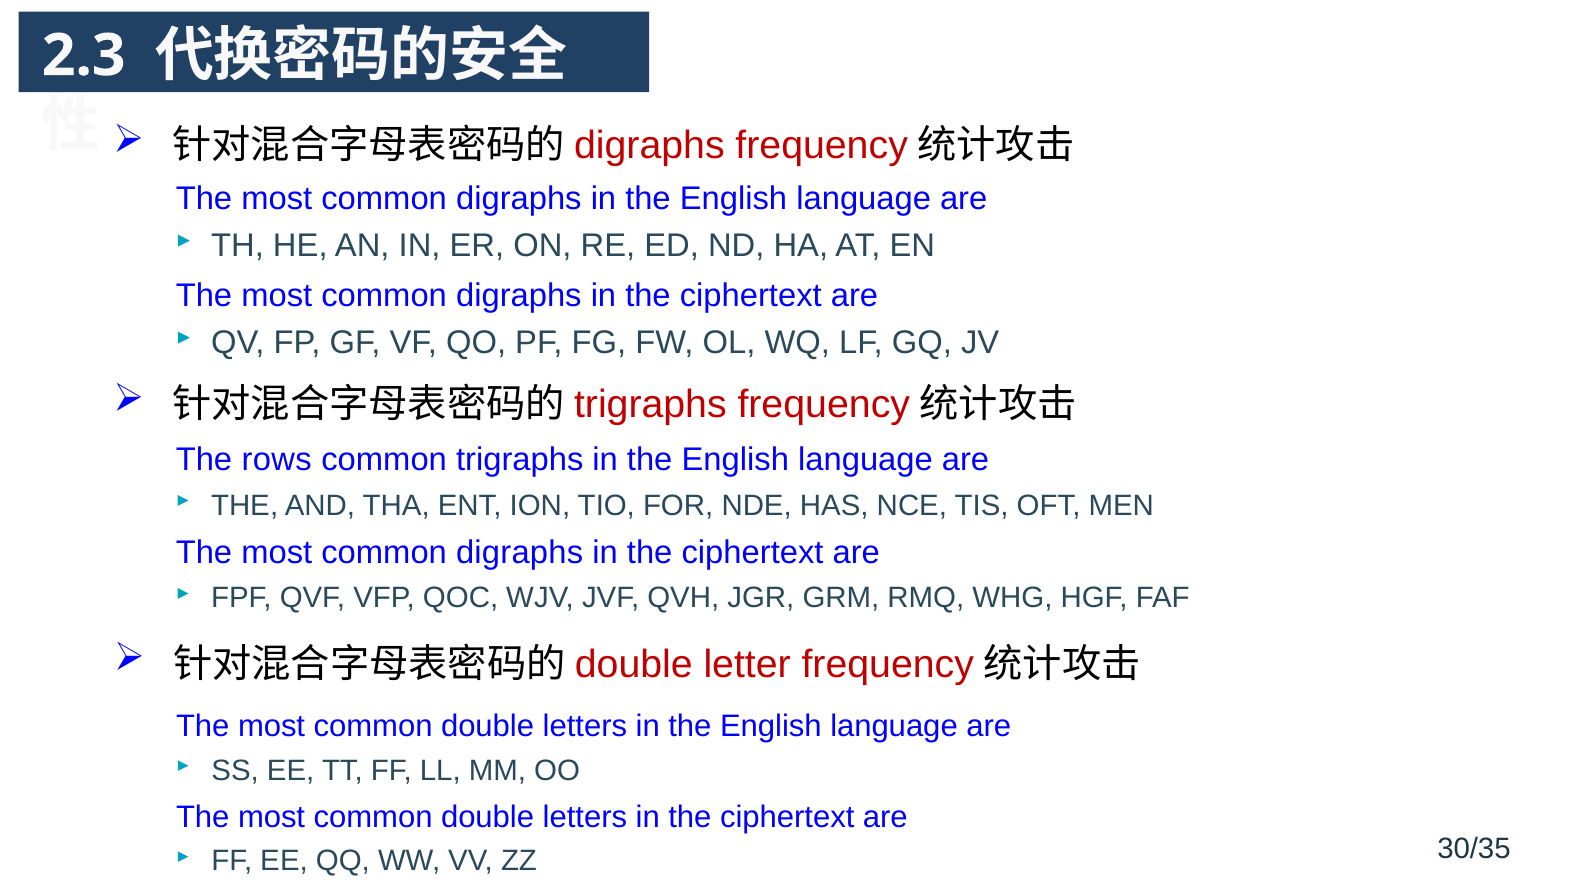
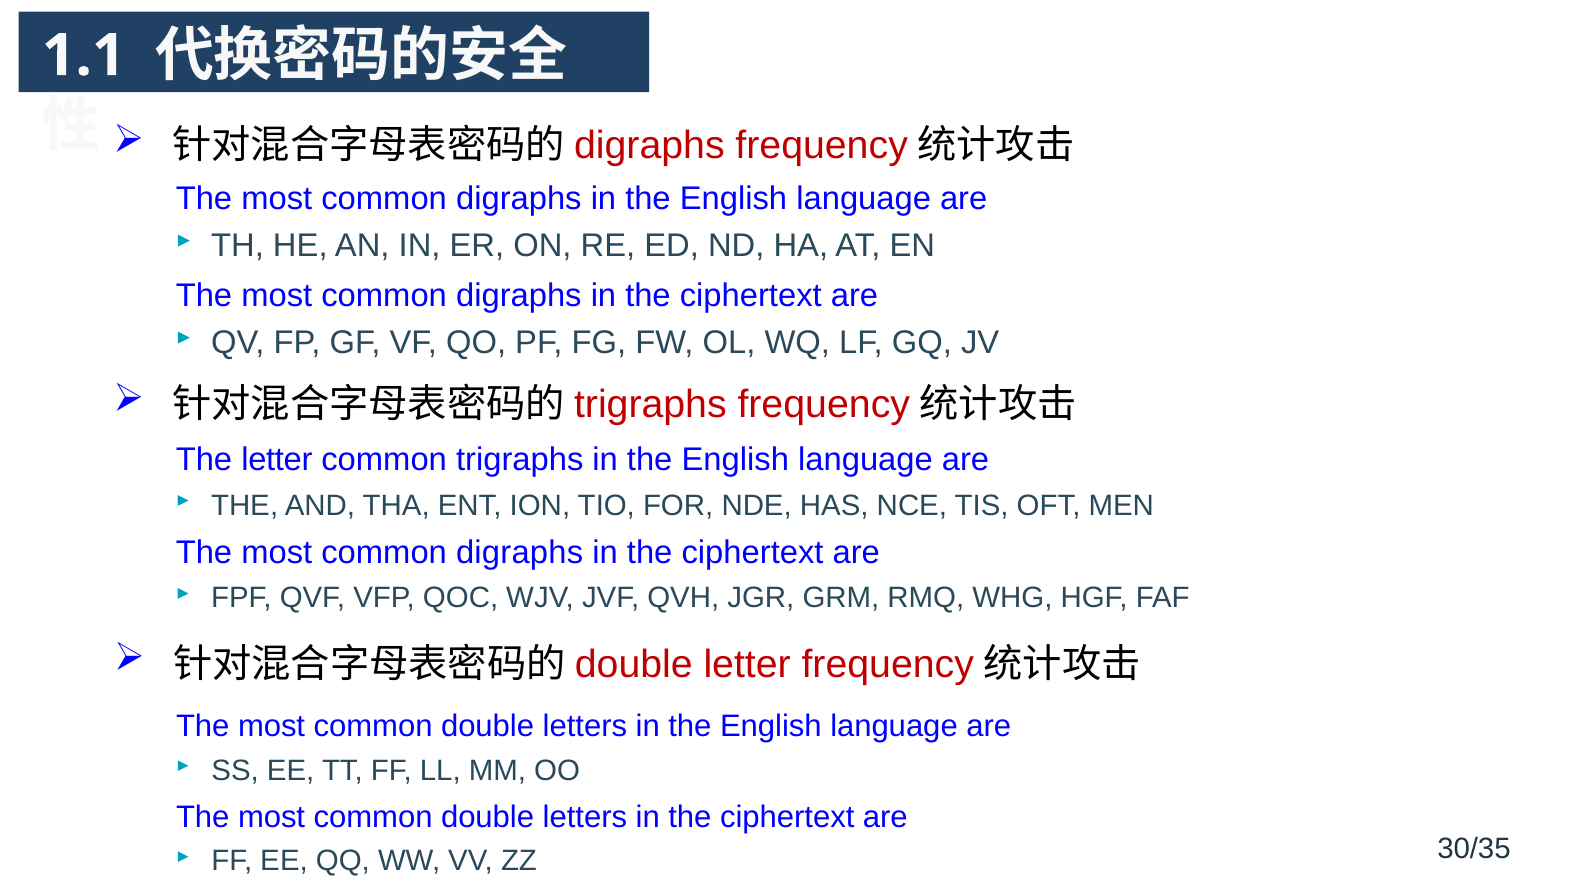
2.3: 2.3 -> 1.1 (84, 56)
The rows: rows -> letter (277, 460)
